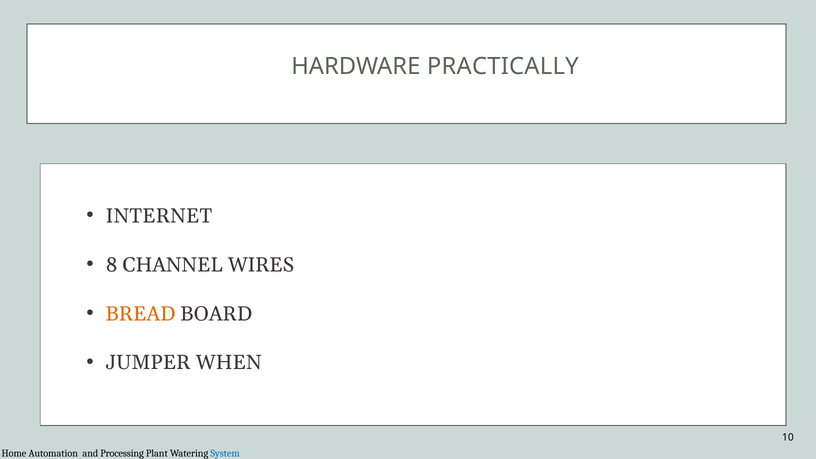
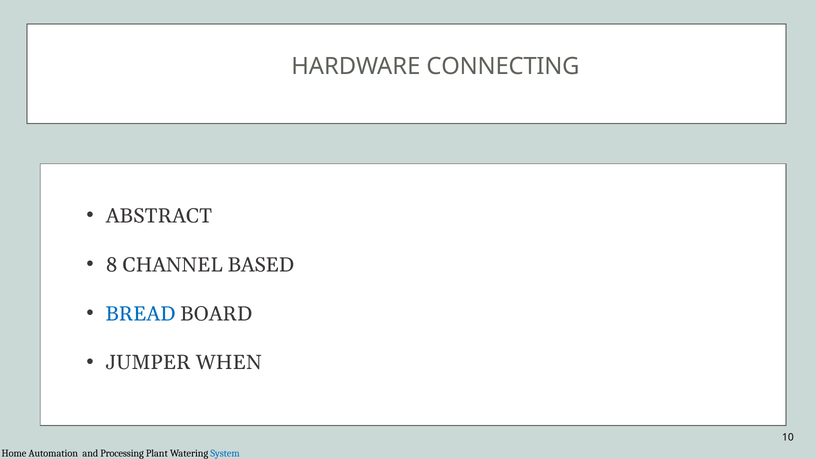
PRACTICALLY: PRACTICALLY -> CONNECTING (503, 66)
INTERNET: INTERNET -> ABSTRACT (159, 216)
WIRES: WIRES -> BASED (261, 265)
BREAD colour: orange -> blue (140, 314)
